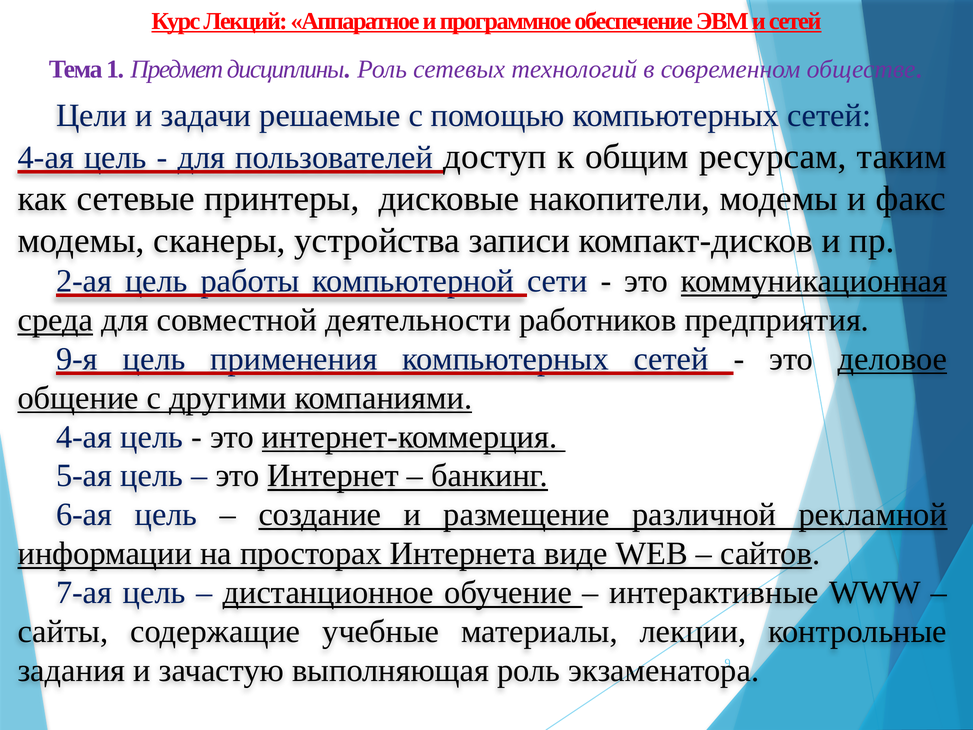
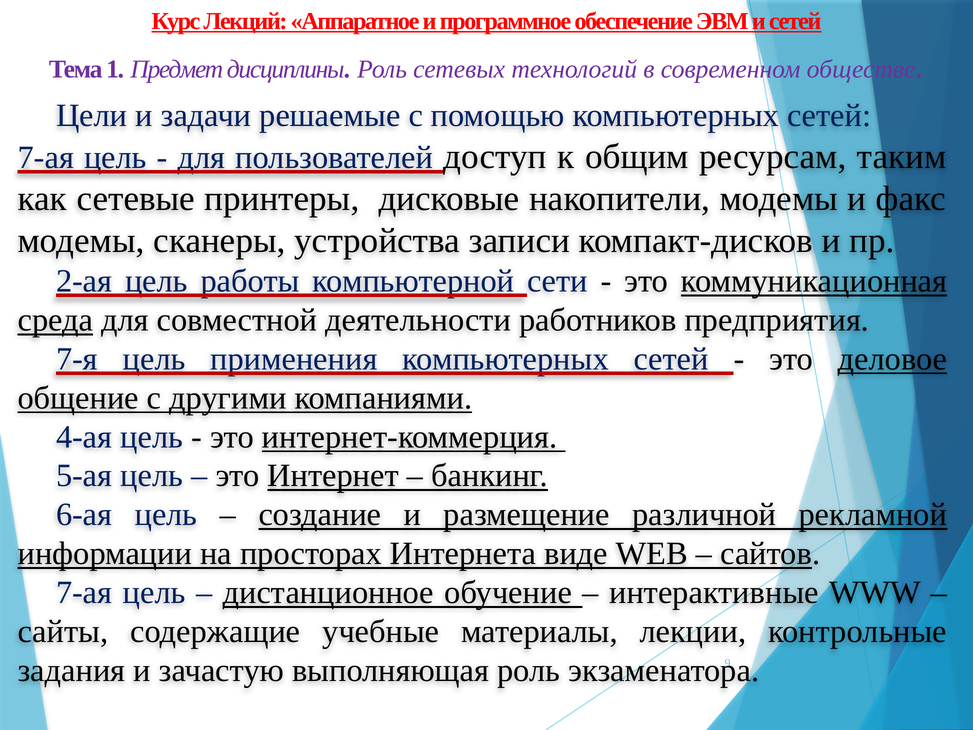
4-ая: 4-ая -> 7-ая (46, 157)
9-я: 9-я -> 7-я (77, 359)
